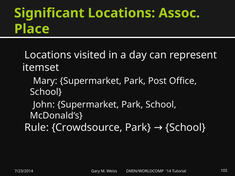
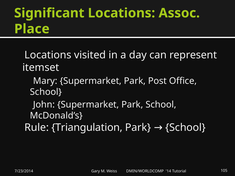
Crowdsource: Crowdsource -> Triangulation (87, 128)
